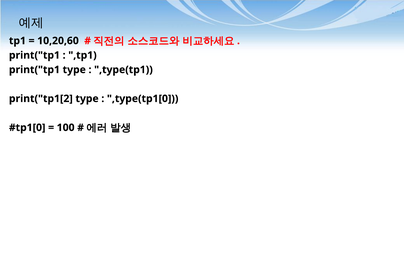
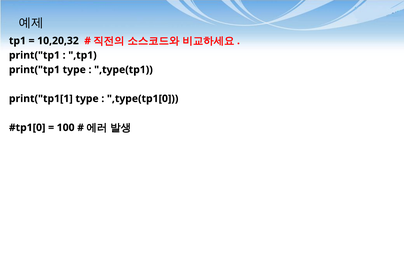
10,20,60: 10,20,60 -> 10,20,32 (58, 41)
print("tp1[2: print("tp1[2 -> print("tp1[1 (41, 99)
